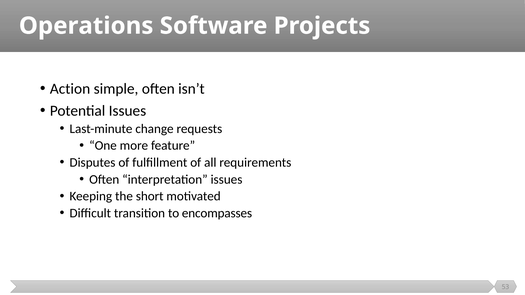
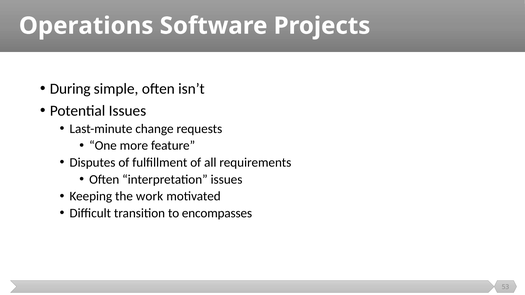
Action: Action -> During (70, 89)
short: short -> work (150, 196)
